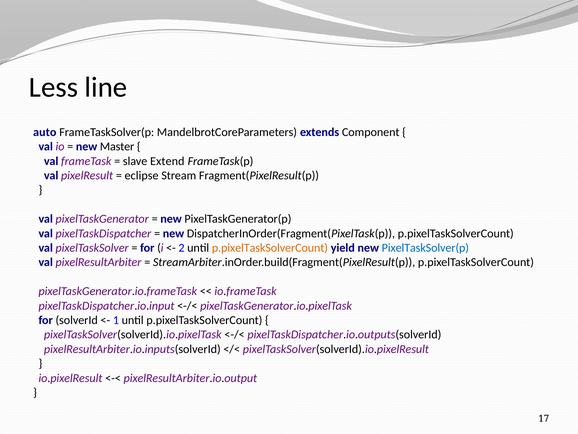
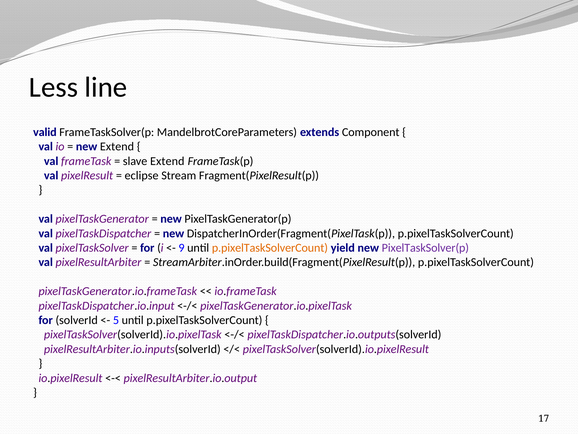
auto: auto -> valid (45, 132)
new Master: Master -> Extend (117, 146)
2: 2 -> 9 (182, 248)
PixelTaskSolver(p colour: blue -> purple (425, 248)
1: 1 -> 5 (116, 320)
